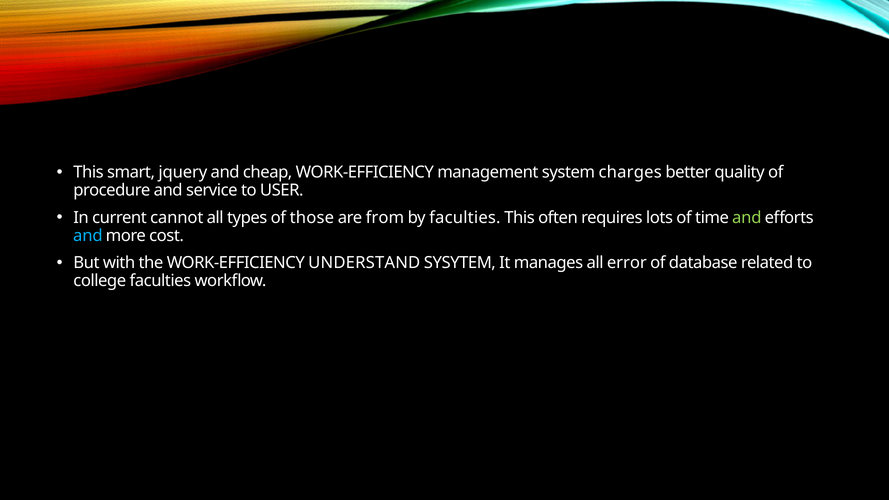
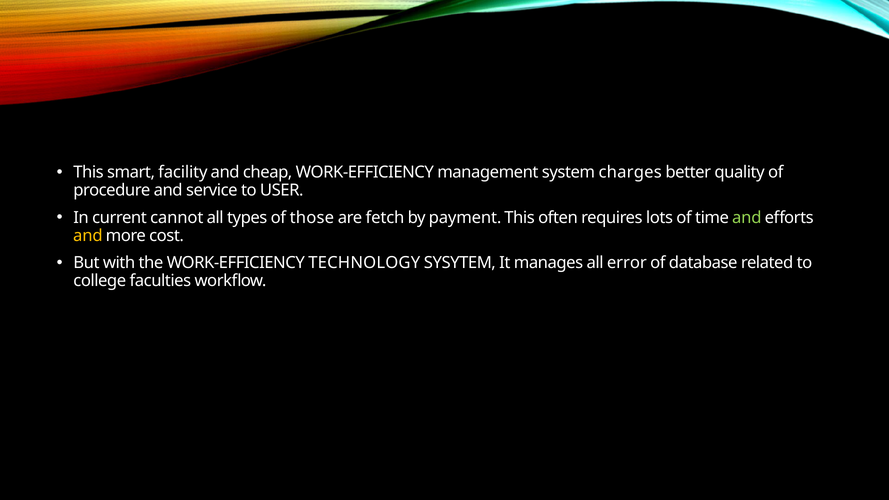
jquery: jquery -> facility (183, 172)
from: from -> fetch (385, 218)
by faculties: faculties -> payment (465, 218)
and colour: light blue -> yellow (88, 236)
UNDERSTAND: UNDERSTAND -> TECHNOLOGY (364, 263)
